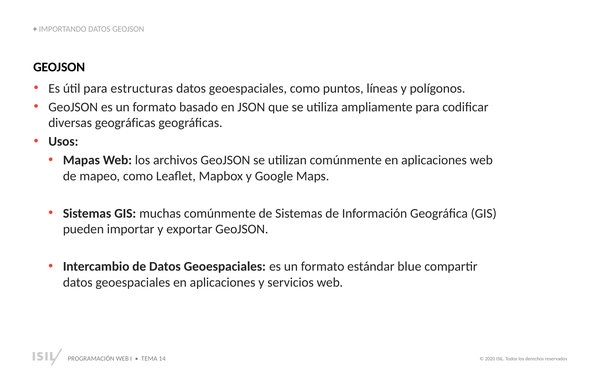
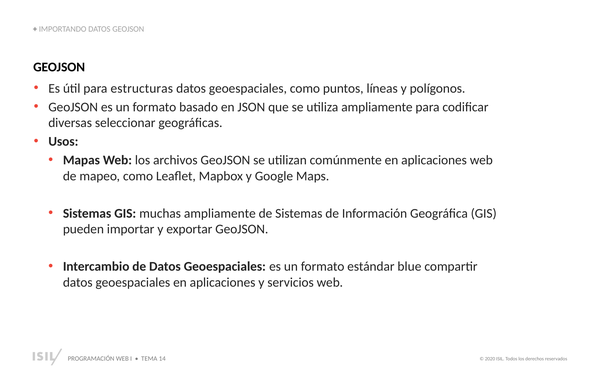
diversas geográficas: geográficas -> seleccionar (125, 123)
muchas comúnmente: comúnmente -> ampliamente (220, 214)
